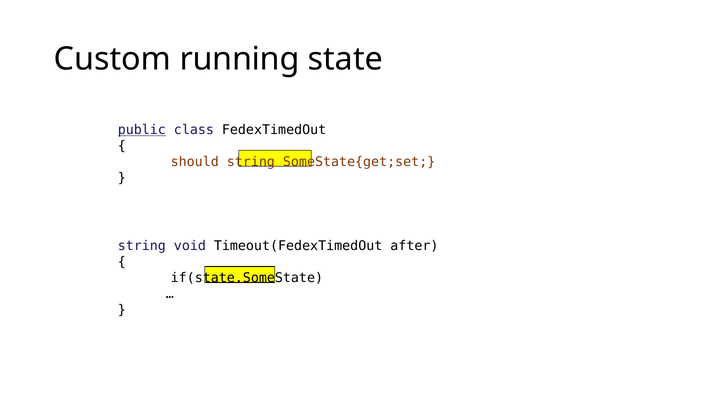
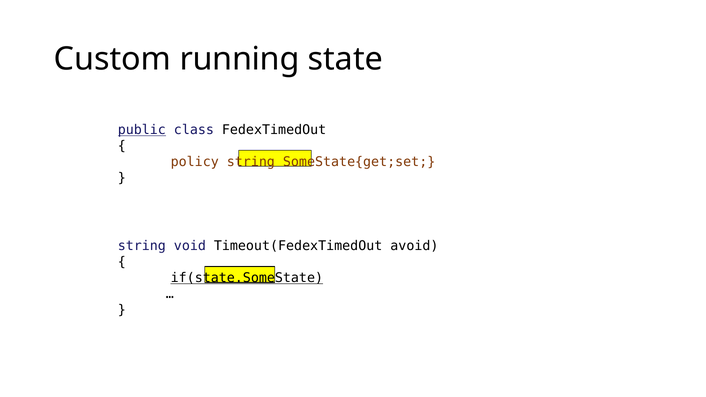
should: should -> policy (195, 162)
after: after -> avoid (414, 246)
if(state.SomeState underline: none -> present (247, 278)
